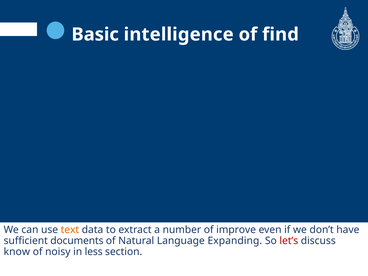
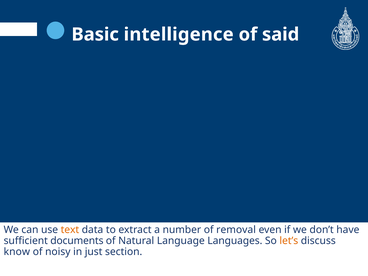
find: find -> said (281, 34)
improve: improve -> removal (236, 230)
Expanding: Expanding -> Languages (235, 241)
let’s colour: red -> orange (289, 241)
less: less -> just (94, 252)
